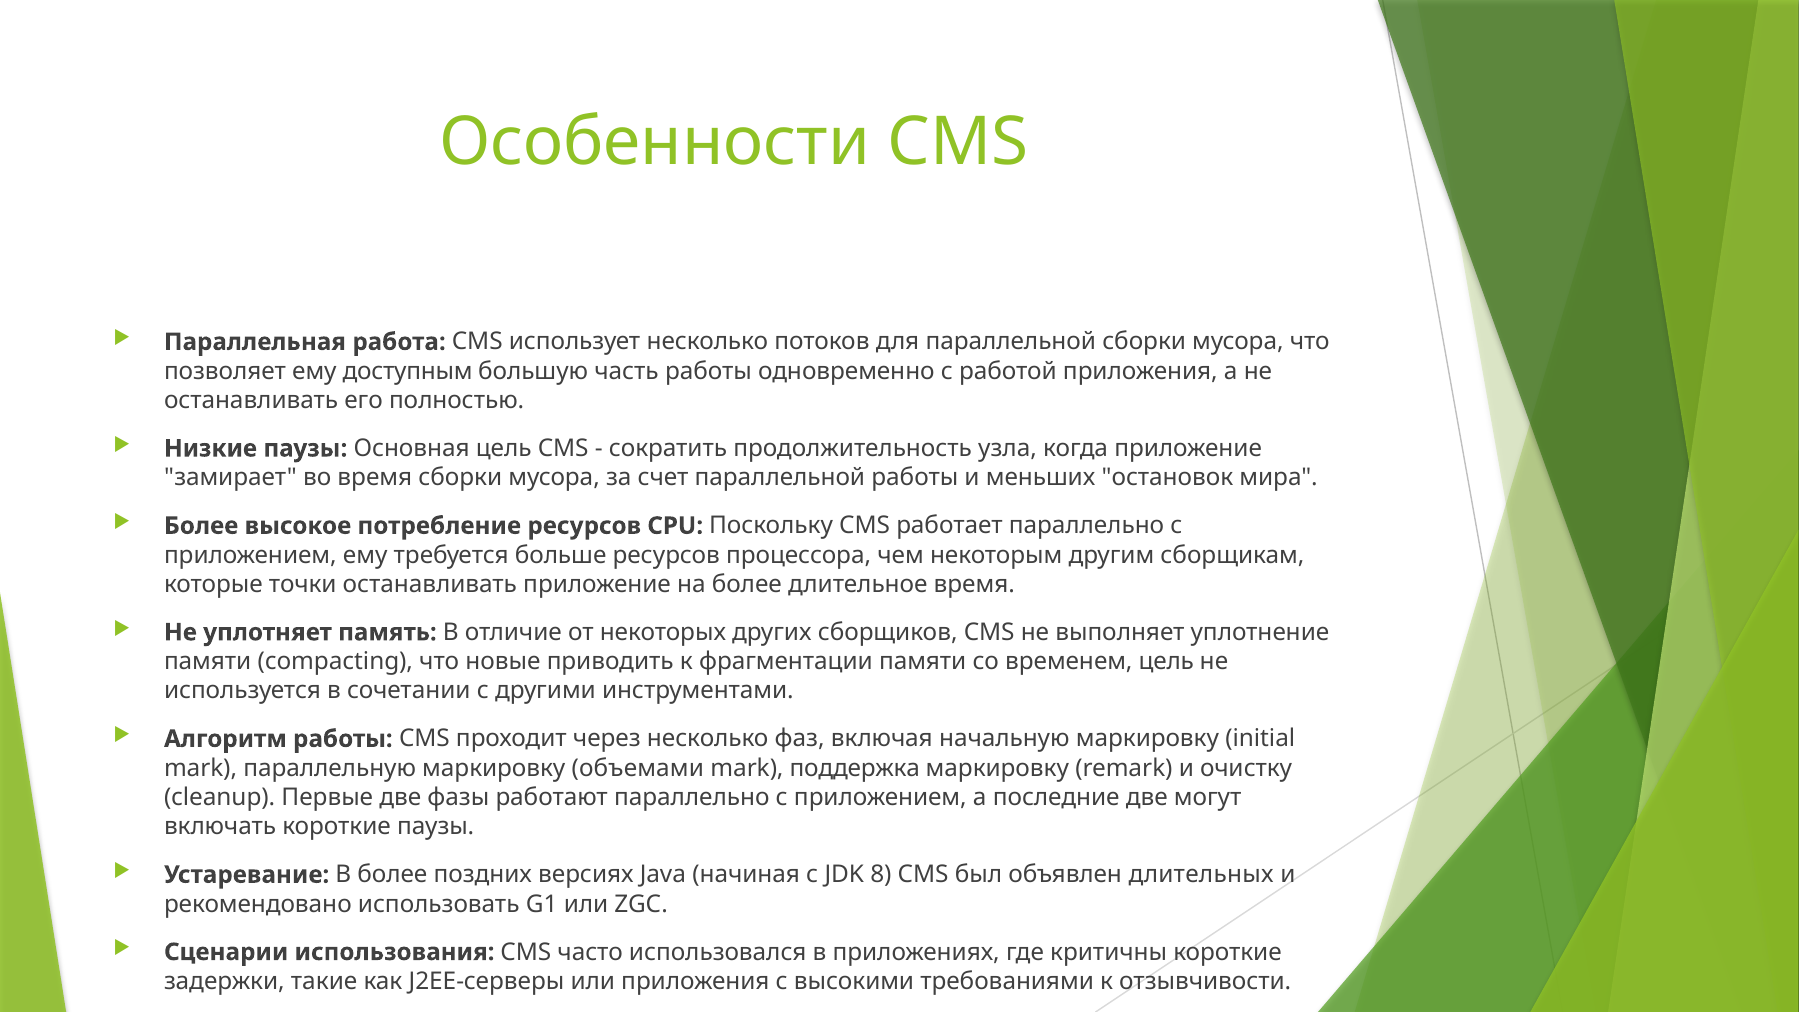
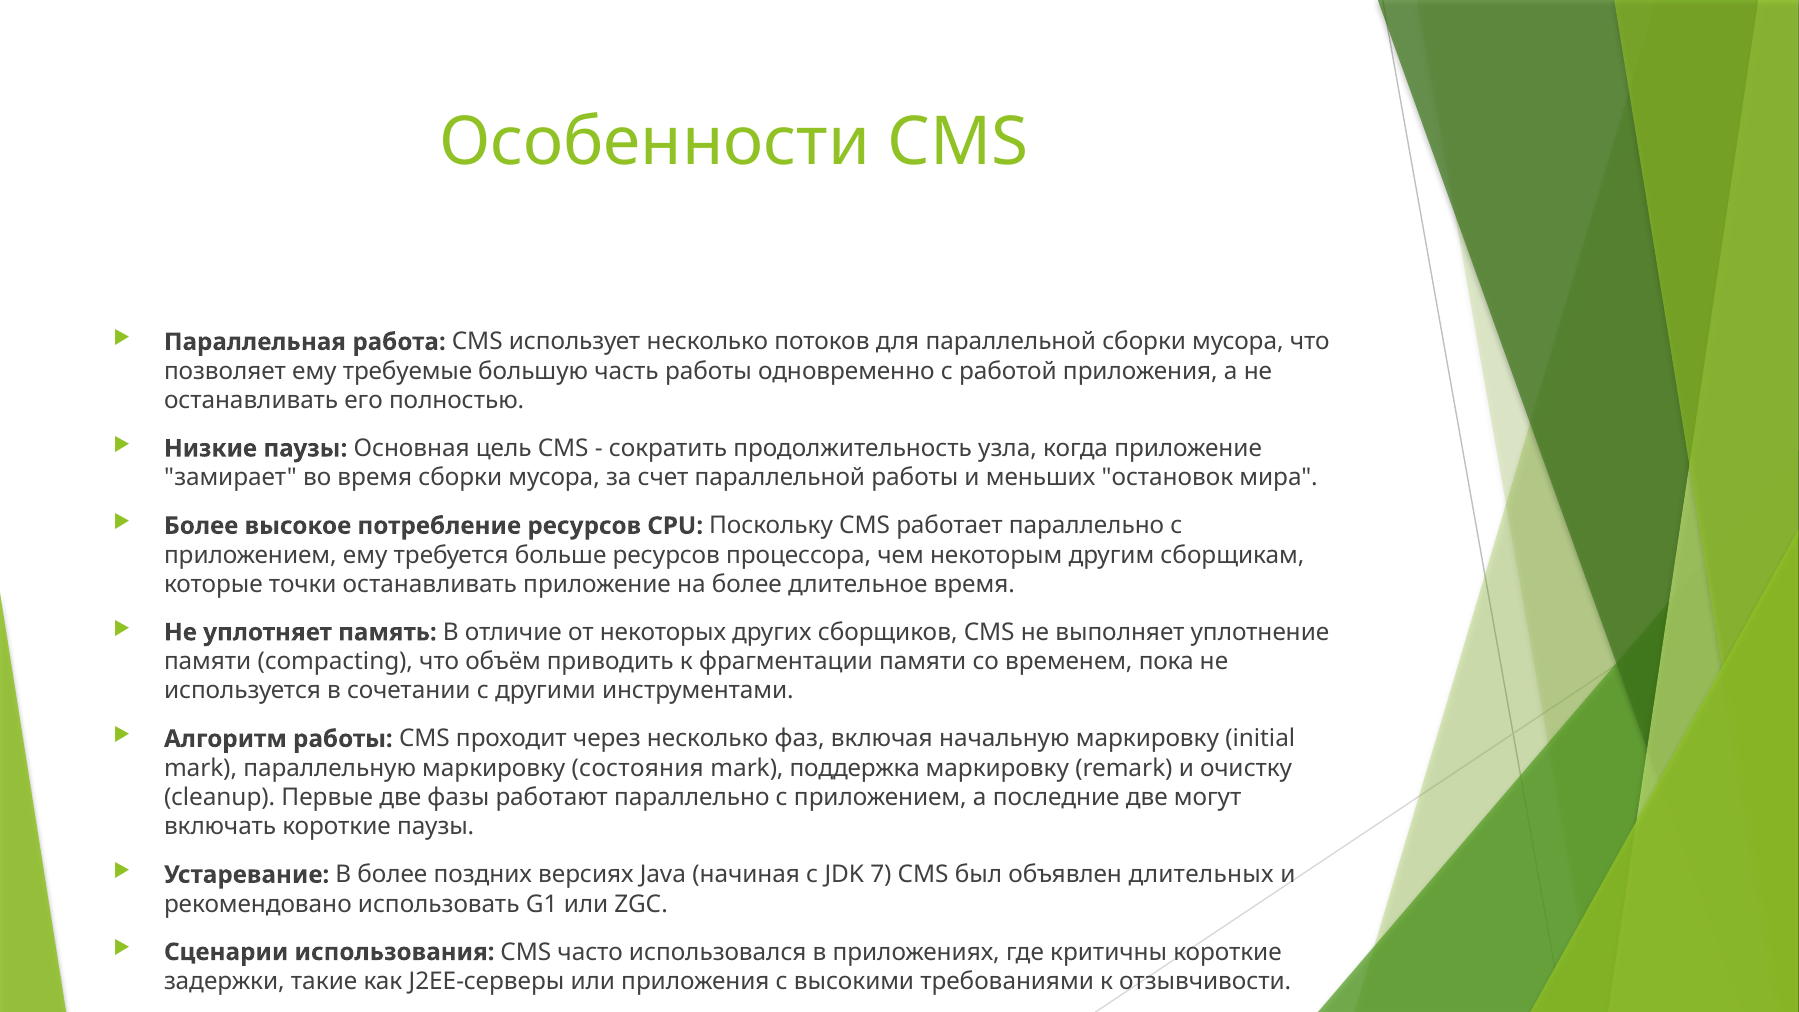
доступным: доступным -> требуемые (408, 371)
новые: новые -> объём (503, 662)
временем цель: цель -> пока (1166, 662)
объемами: объемами -> состояния (638, 768)
8: 8 -> 7 (881, 875)
